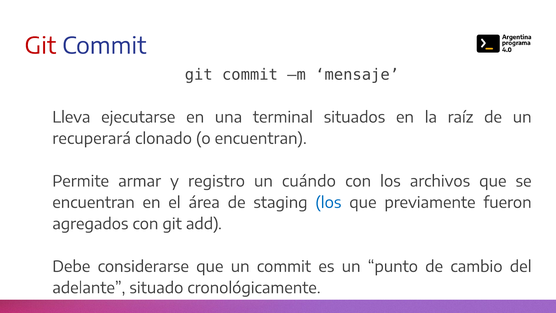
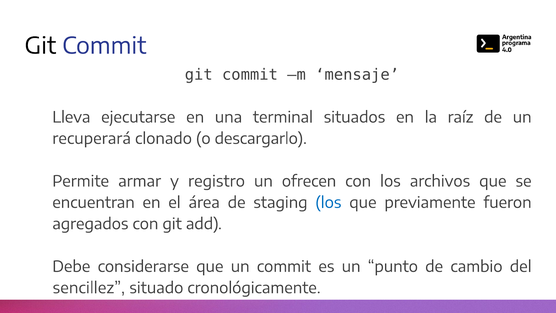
Git colour: red -> black (40, 46)
o encuentran: encuentran -> descargarlo (261, 139)
cuándo: cuándo -> ofrecen (309, 181)
adelante: adelante -> sencillez (89, 288)
